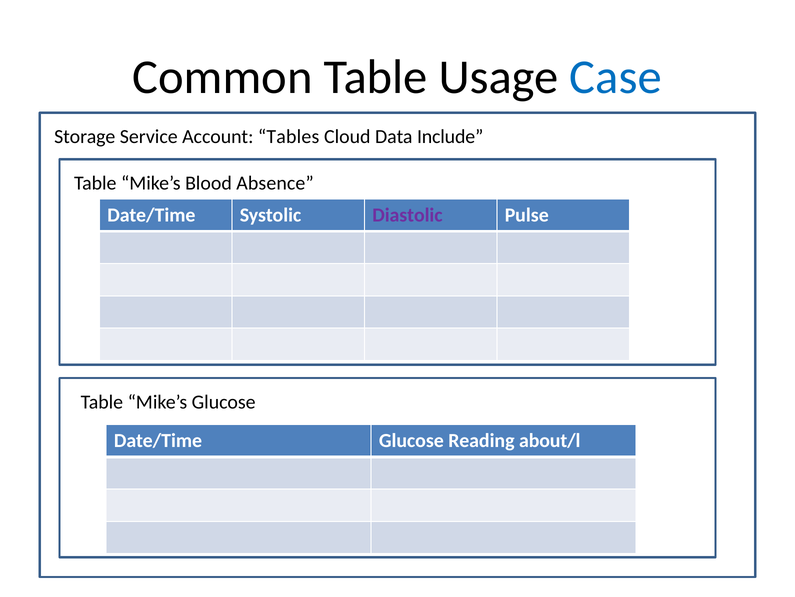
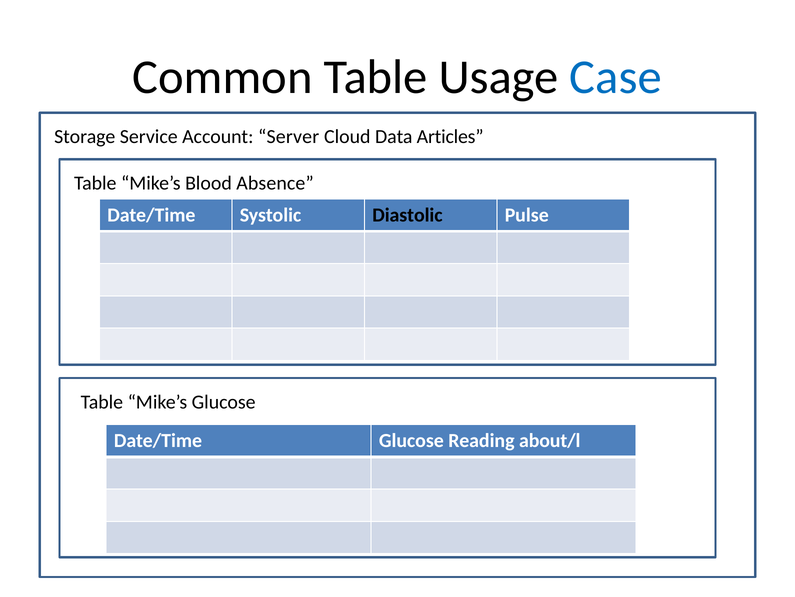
Tables: Tables -> Server (289, 136)
Include: Include -> Articles (450, 136)
Diastolic colour: purple -> black (407, 215)
